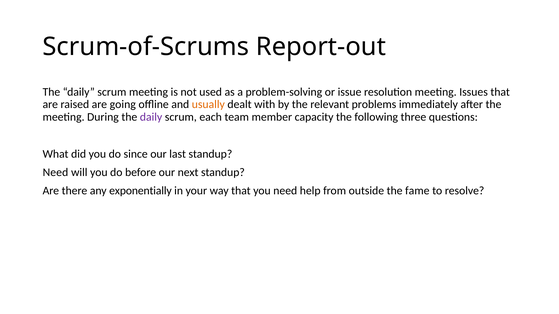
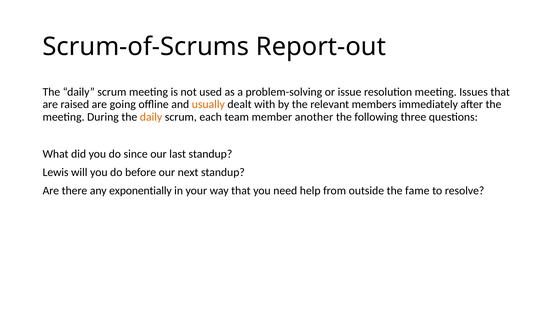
problems: problems -> members (374, 105)
daily colour: purple -> orange (151, 117)
capacity: capacity -> another (314, 117)
Need: Need -> Lewis (56, 172)
